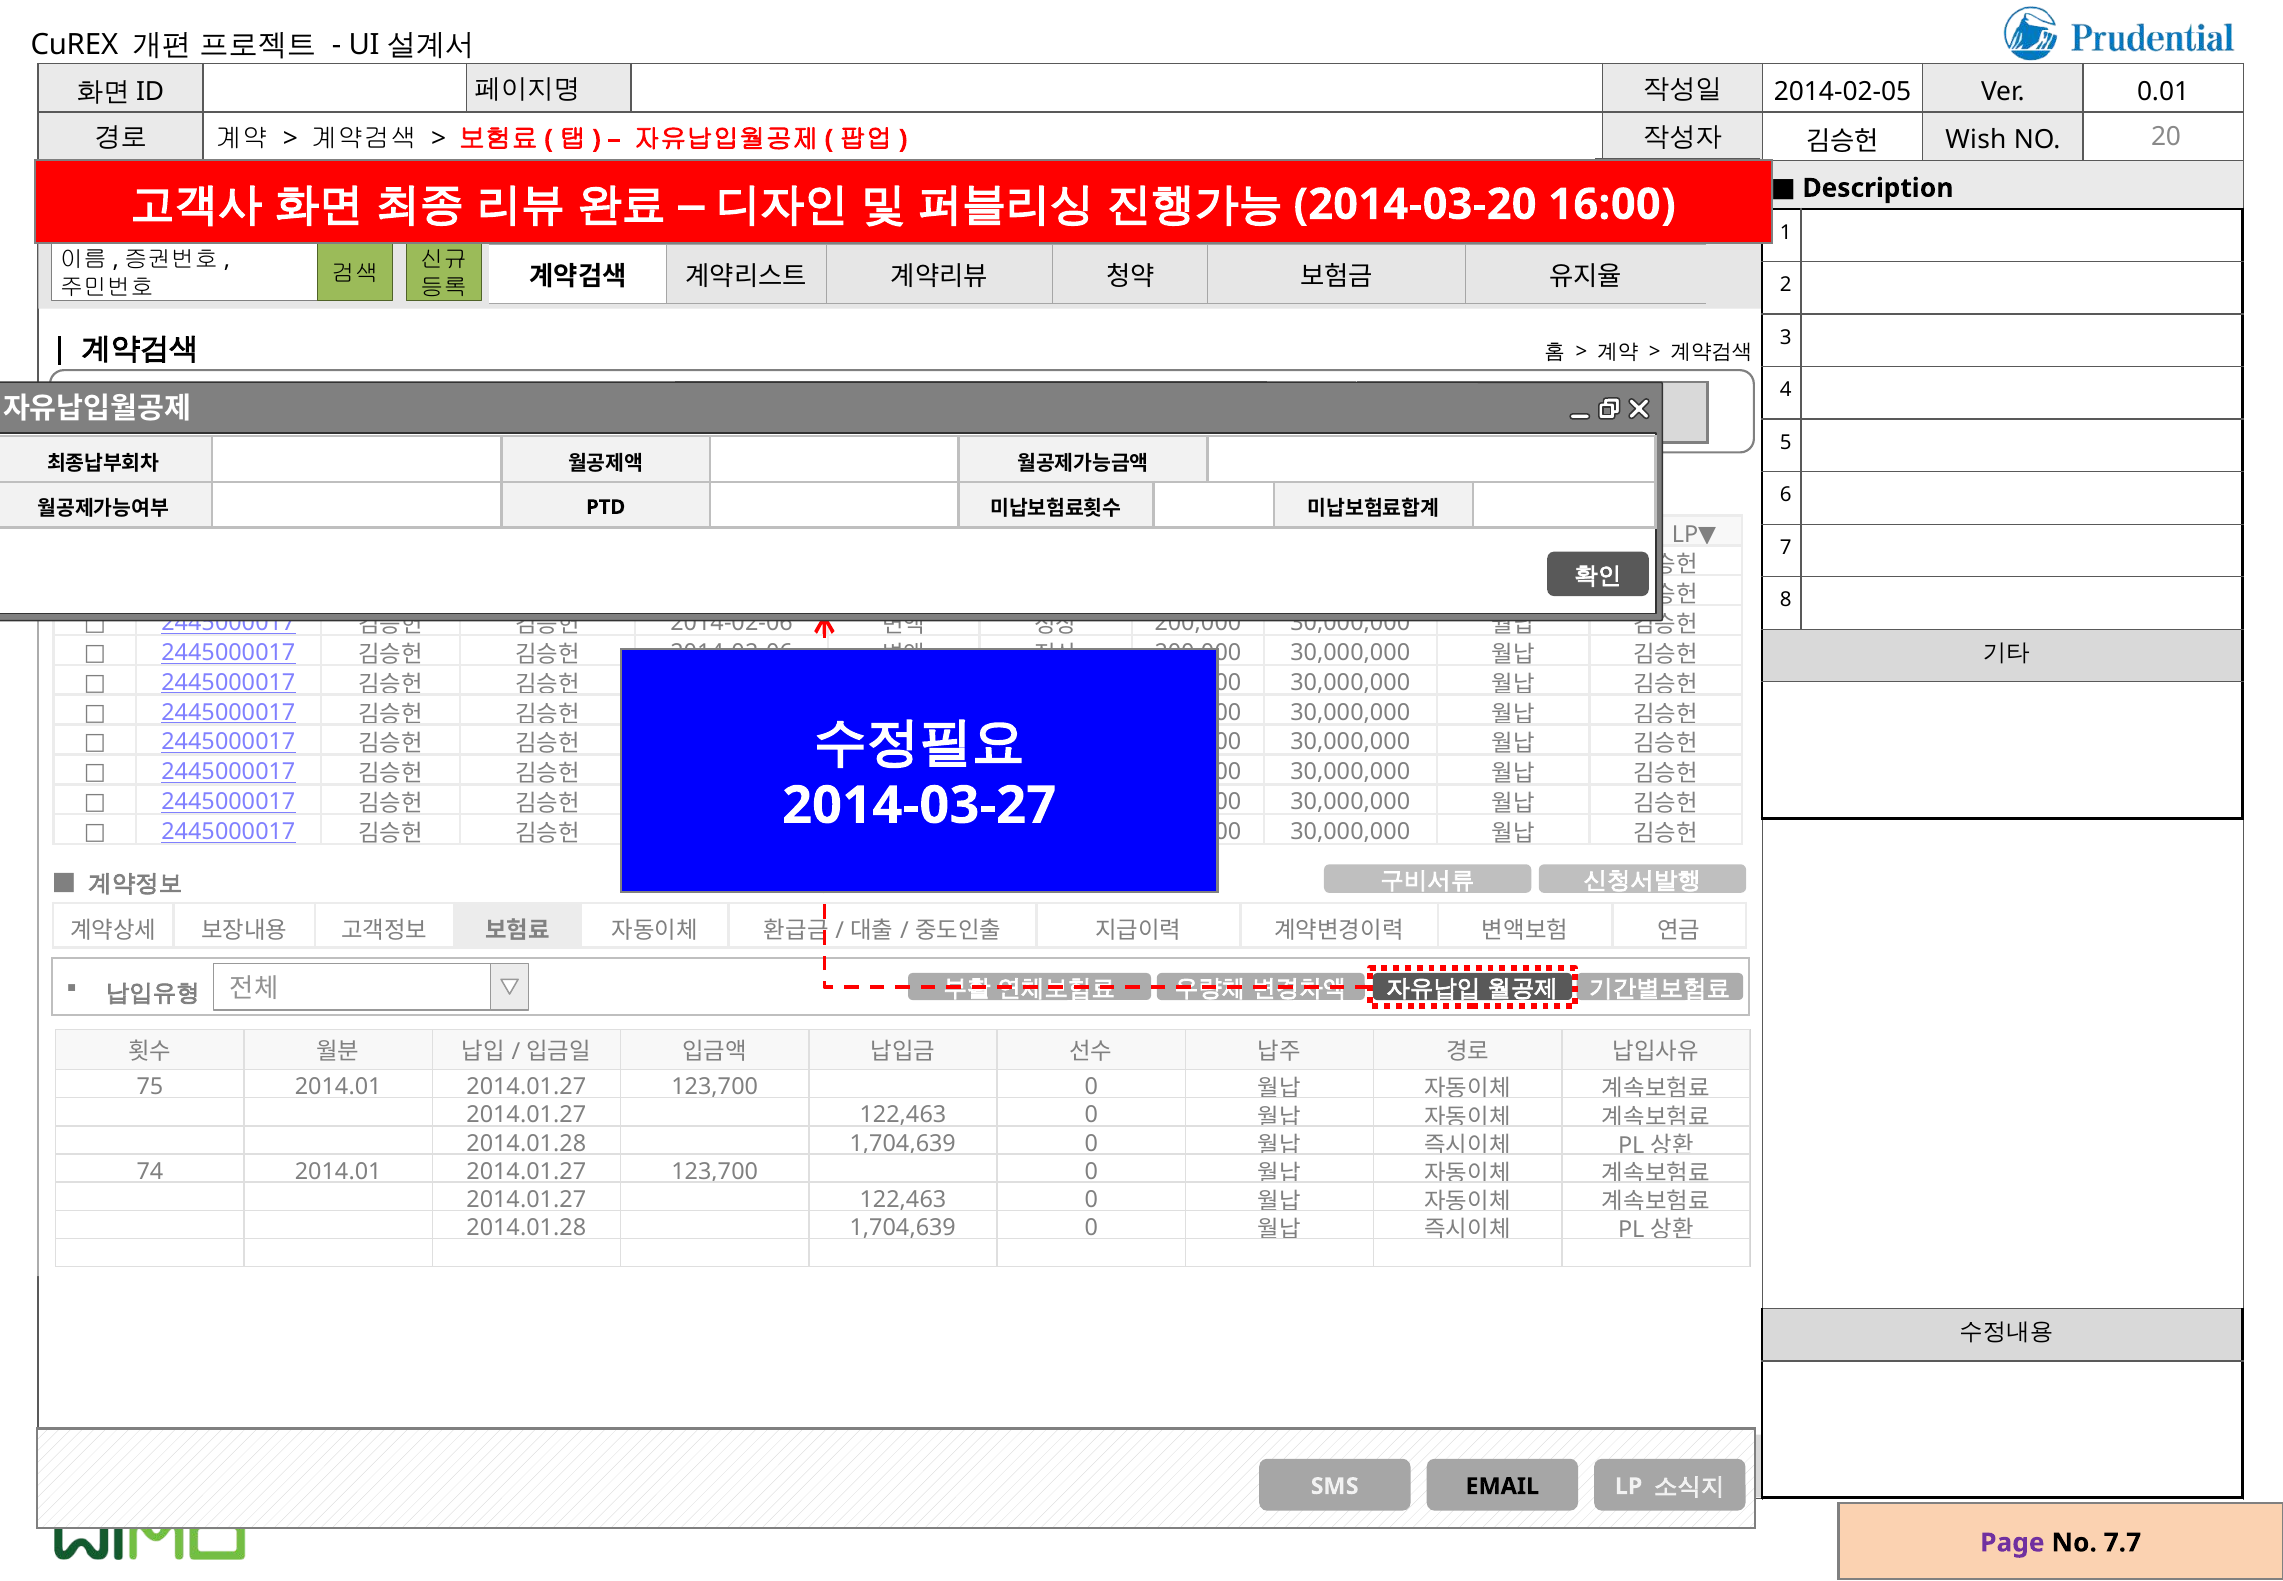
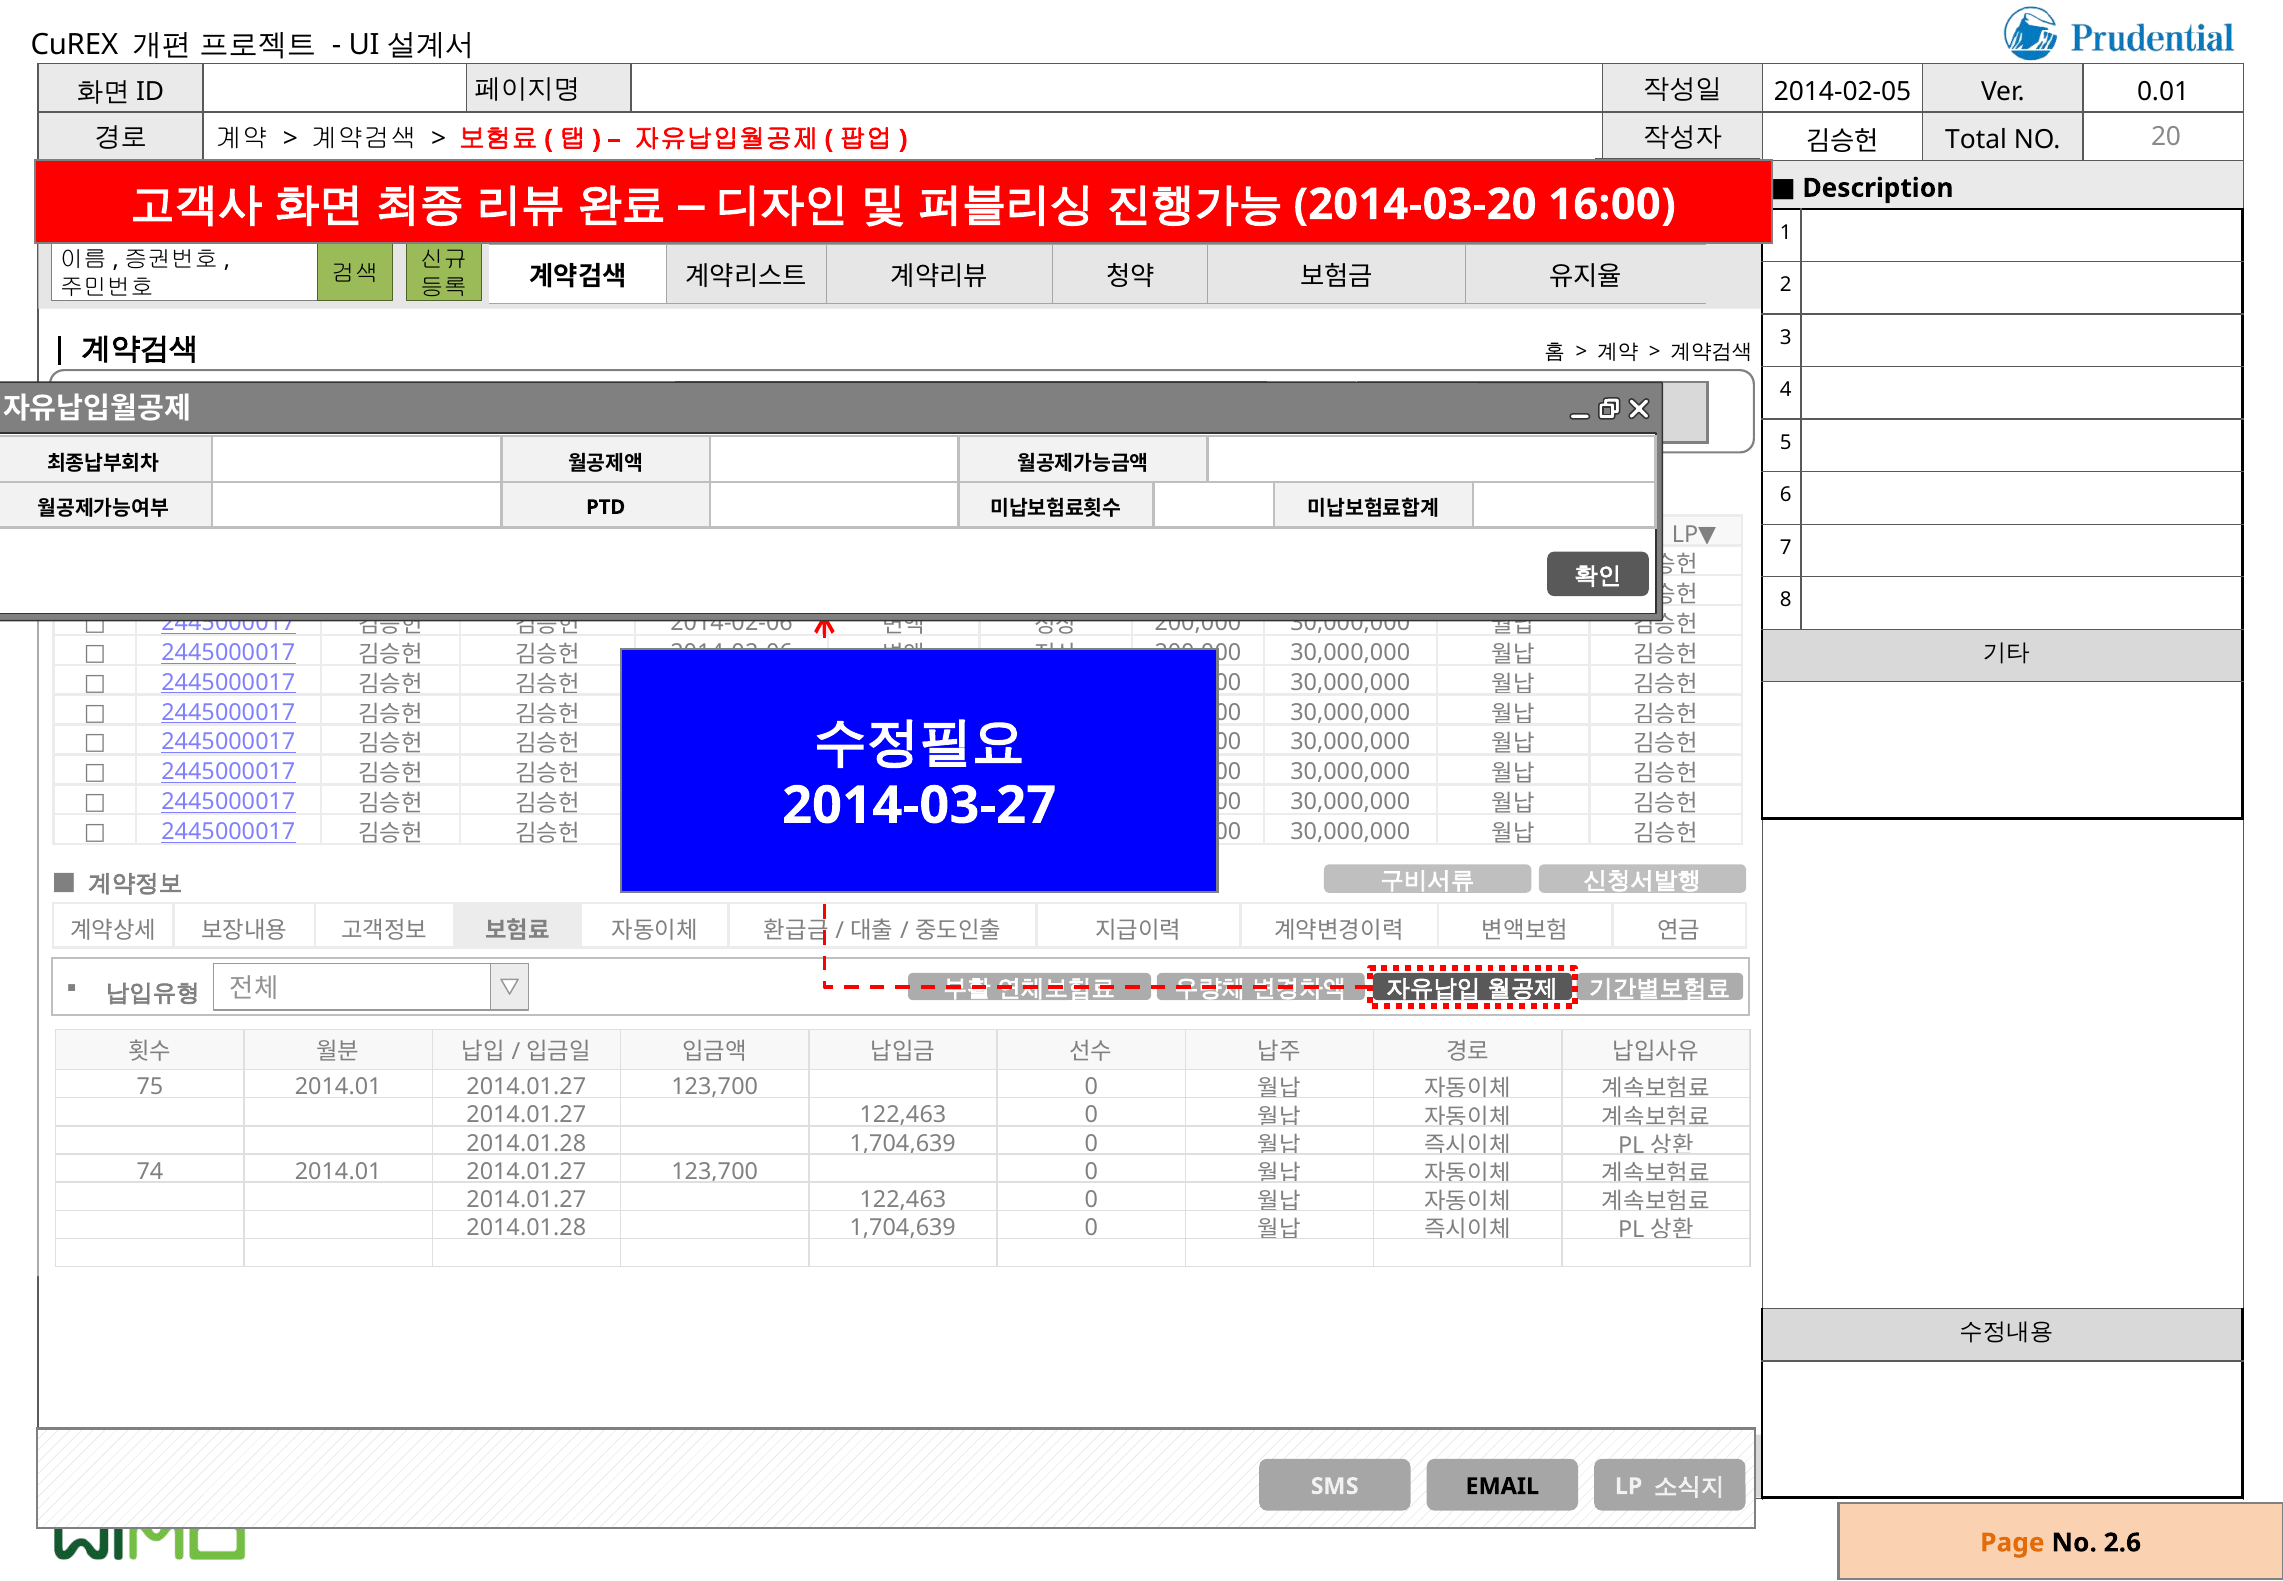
Wish: Wish -> Total (1976, 140)
Page colour: purple -> orange (2012, 1542)
7.7: 7.7 -> 2.6 (2122, 1542)
